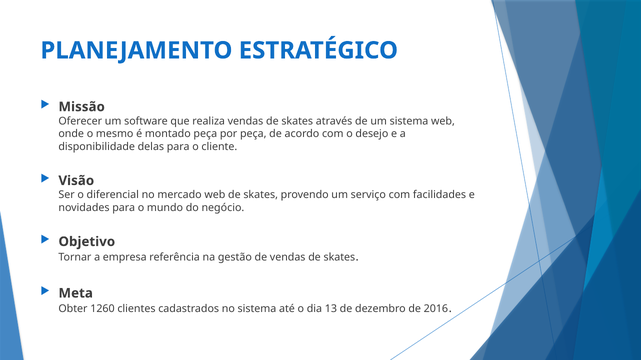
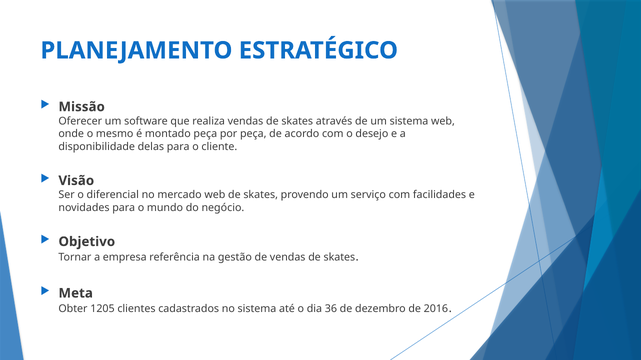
1260: 1260 -> 1205 (102, 309)
13: 13 -> 36 (331, 309)
